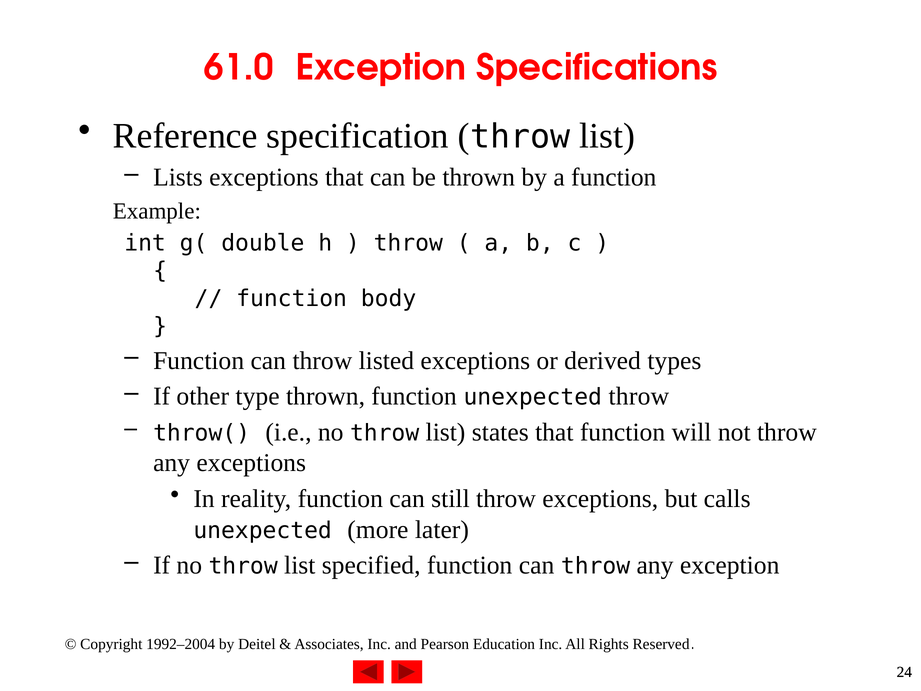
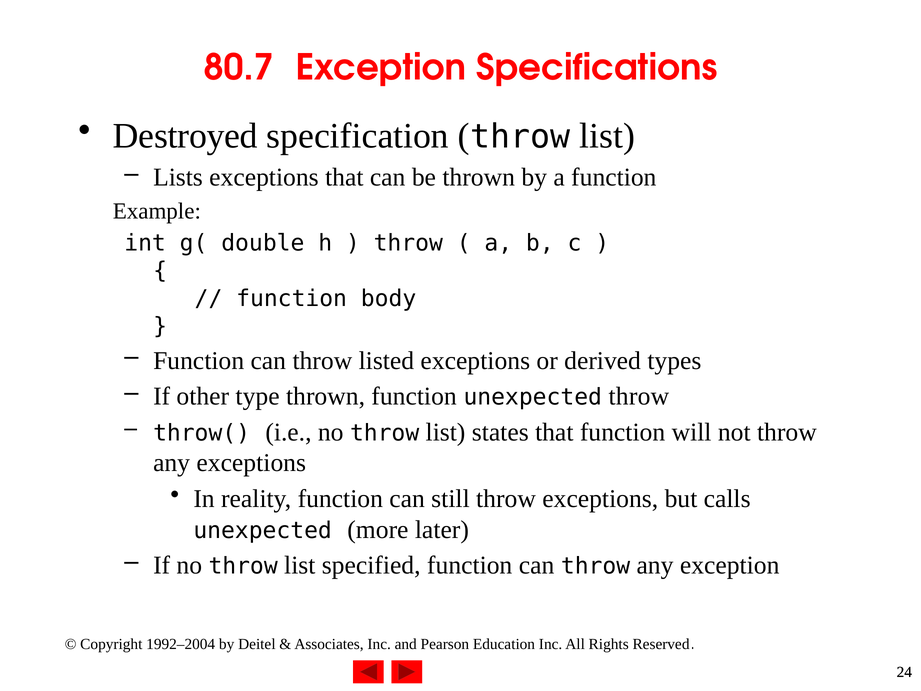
61.0: 61.0 -> 80.7 (239, 68)
Reference: Reference -> Destroyed (185, 136)
